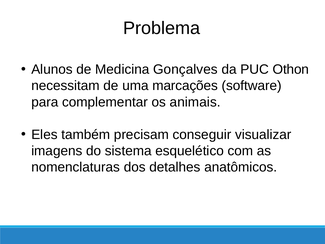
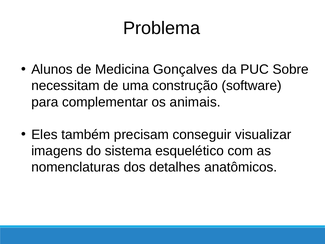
Othon: Othon -> Sobre (291, 69)
marcações: marcações -> construção (185, 86)
